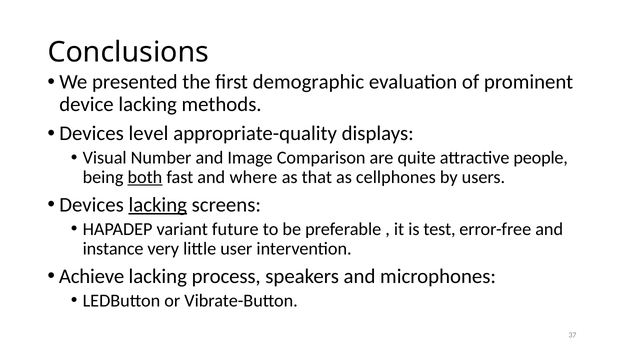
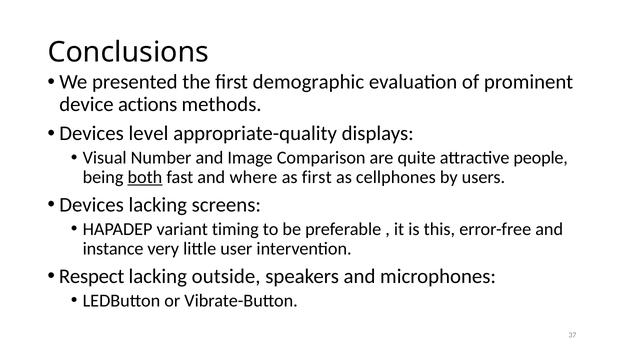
device lacking: lacking -> actions (148, 104)
as that: that -> first (317, 177)
lacking underline: present -> none (158, 205)
future: future -> timing (235, 229)
test: test -> this (439, 229)
Achieve: Achieve -> Respect (92, 276)
process: process -> outside (226, 276)
